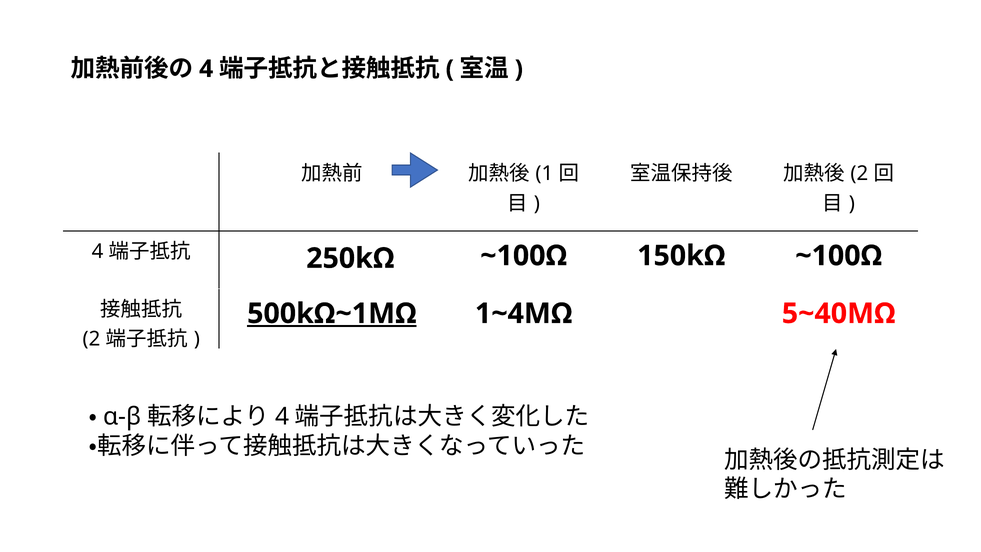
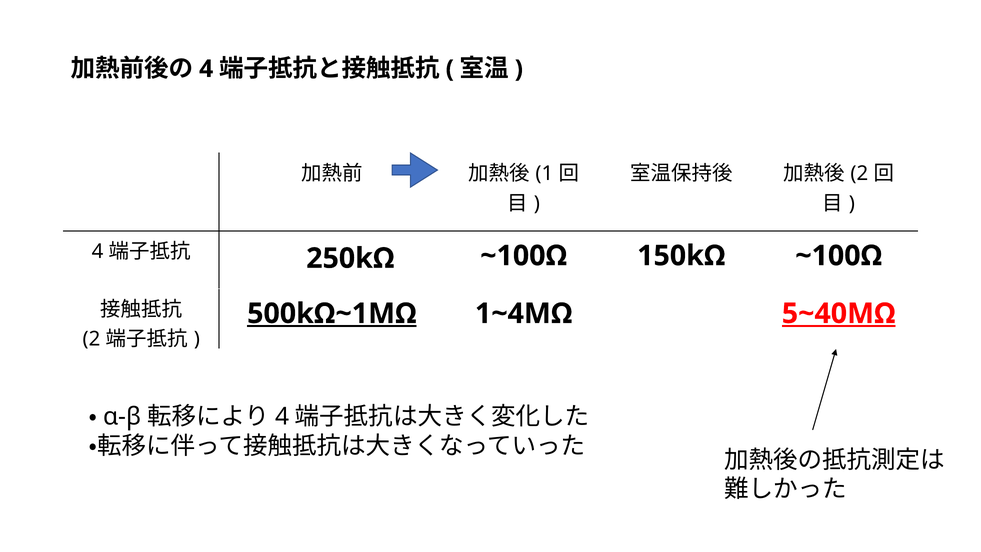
5~40MΩ underline: none -> present (839, 313)
